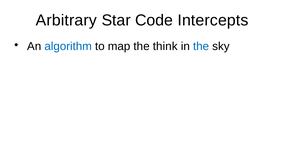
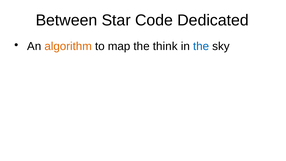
Arbitrary: Arbitrary -> Between (66, 20)
Intercepts: Intercepts -> Dedicated (213, 20)
algorithm colour: blue -> orange (68, 46)
